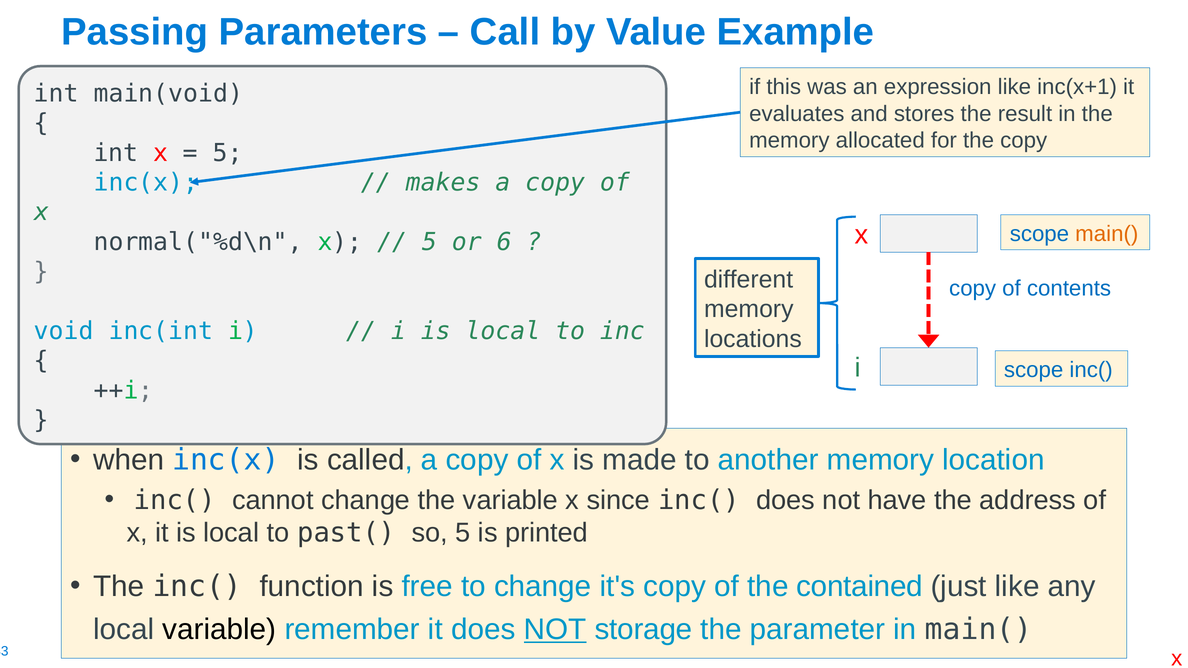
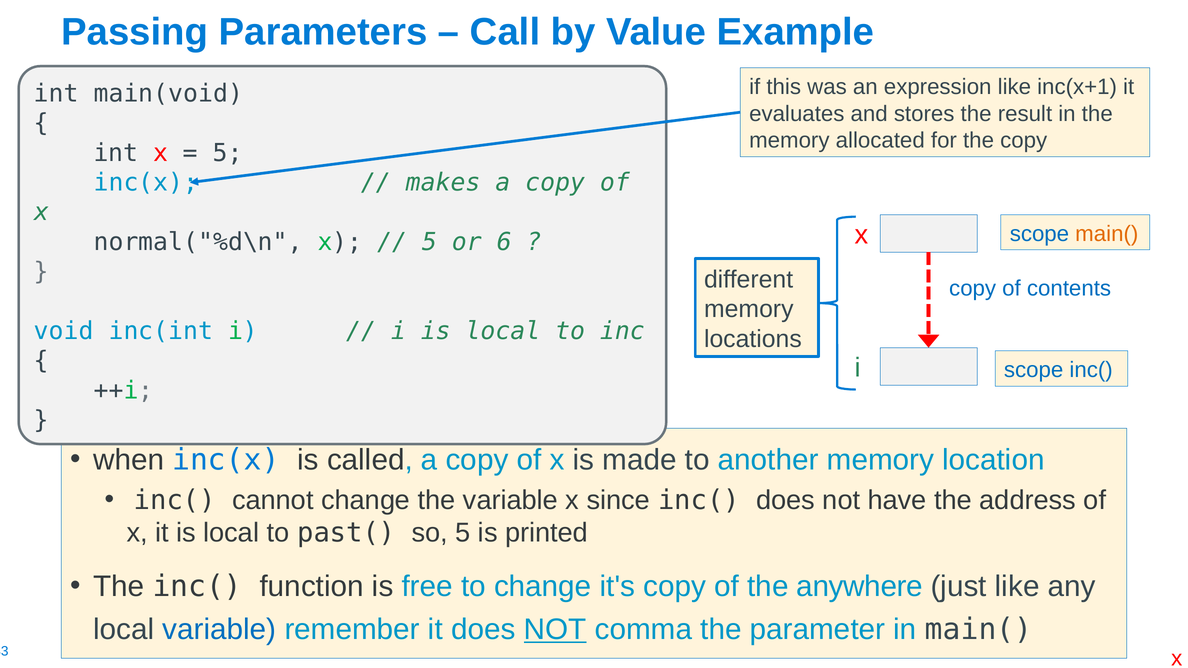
contained: contained -> anywhere (860, 587)
variable colour: black -> blue (219, 629)
storage: storage -> comma (643, 629)
